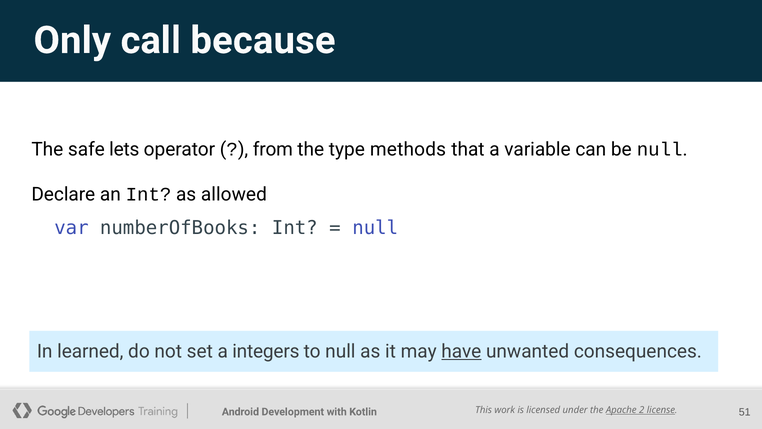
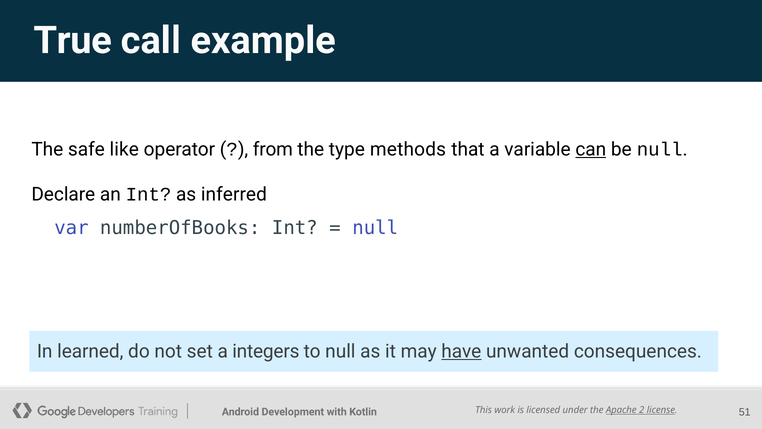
Only: Only -> True (73, 40)
because: because -> example (263, 40)
lets: lets -> like (124, 149)
can underline: none -> present (591, 149)
allowed: allowed -> inferred (234, 195)
